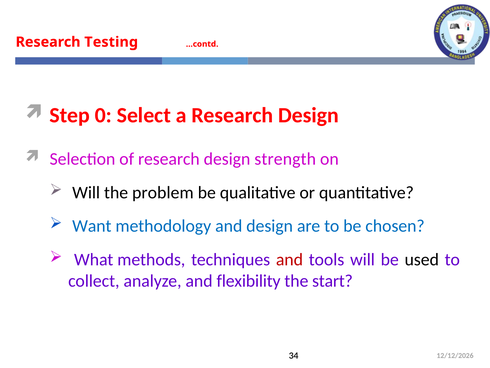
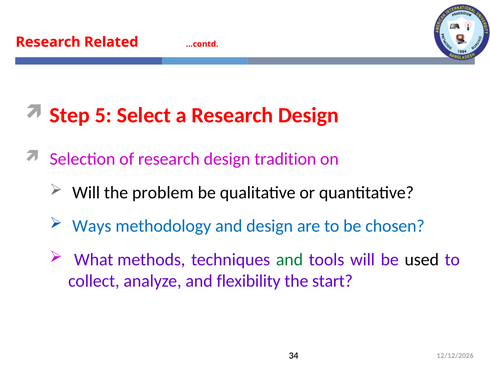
Testing: Testing -> Related (111, 42)
0: 0 -> 5 (103, 115)
strength: strength -> tradition (285, 159)
Want: Want -> Ways (92, 226)
and colour: red -> green (289, 259)
